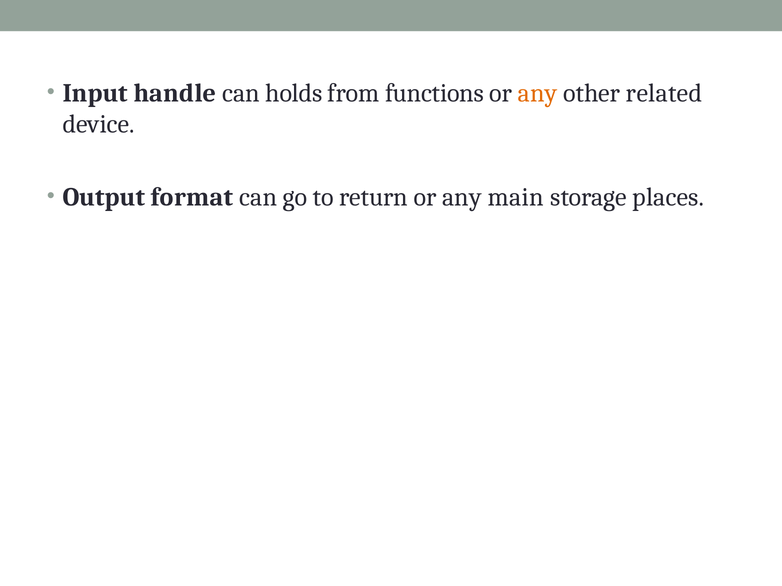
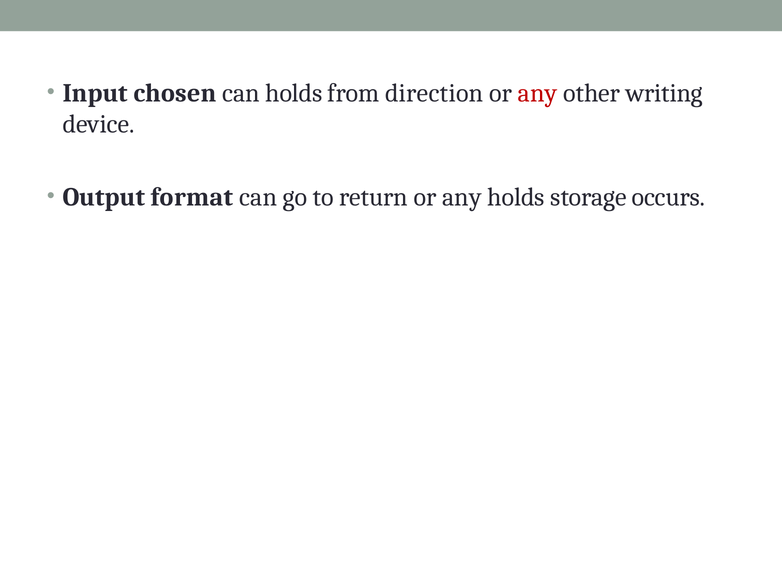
handle: handle -> chosen (175, 93)
functions: functions -> direction (434, 93)
any colour: orange -> red (538, 93)
related: related -> writing (664, 93)
any main: main -> holds (516, 197)
places: places -> occurs (668, 197)
